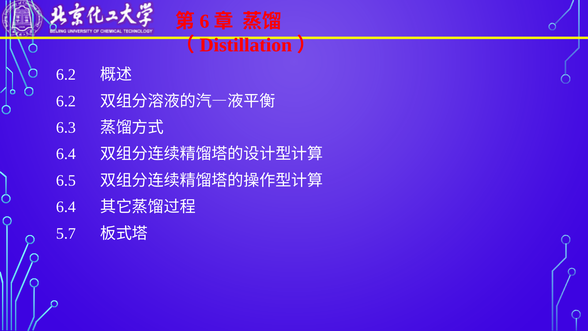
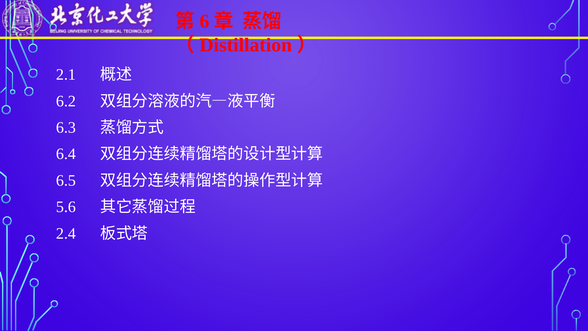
6.2: 6.2 -> 2.1 (66, 75)
6.4: 6.4 -> 5.6 (66, 207)
5.7: 5.7 -> 2.4 (66, 233)
